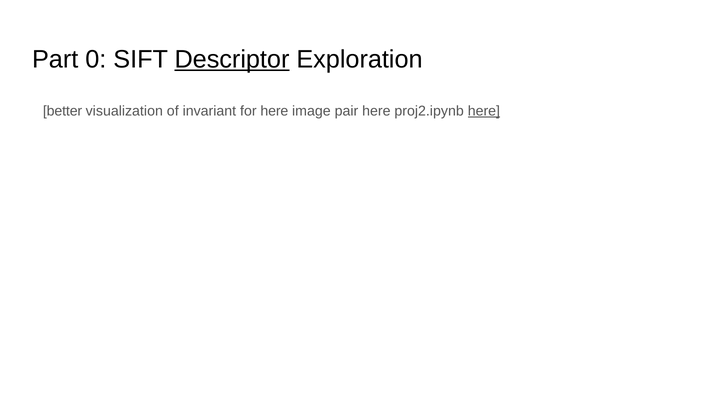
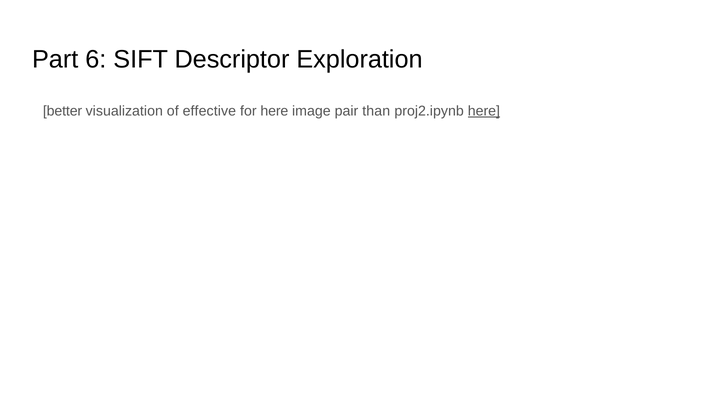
0: 0 -> 6 (96, 60)
Descriptor underline: present -> none (232, 60)
invariant: invariant -> effective (209, 111)
pair here: here -> than (376, 111)
